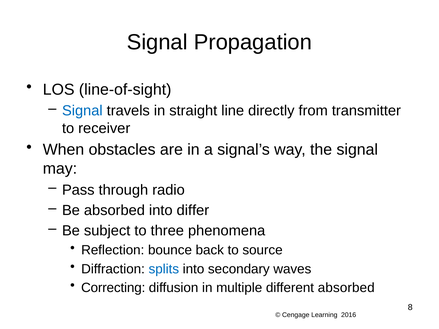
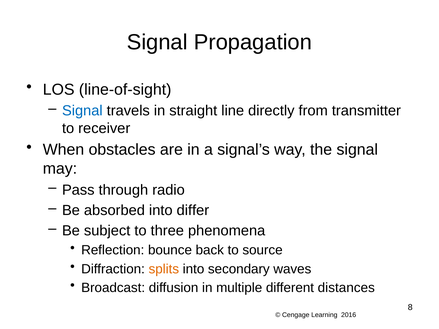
splits colour: blue -> orange (164, 269)
Correcting: Correcting -> Broadcast (113, 288)
different absorbed: absorbed -> distances (346, 288)
